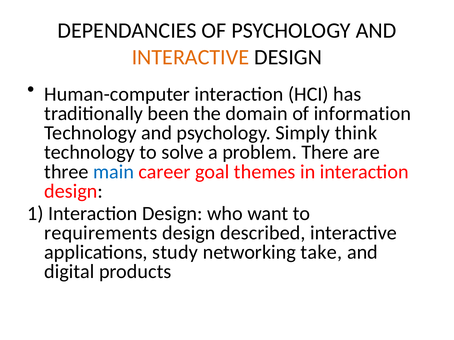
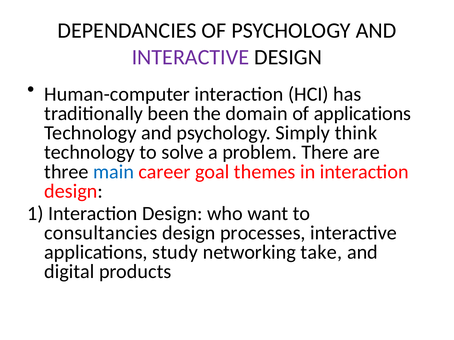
INTERACTIVE colour: orange -> purple (190, 57)
of information: information -> applications (362, 114)
requirements: requirements -> consultancies (101, 233)
described: described -> processes (263, 233)
